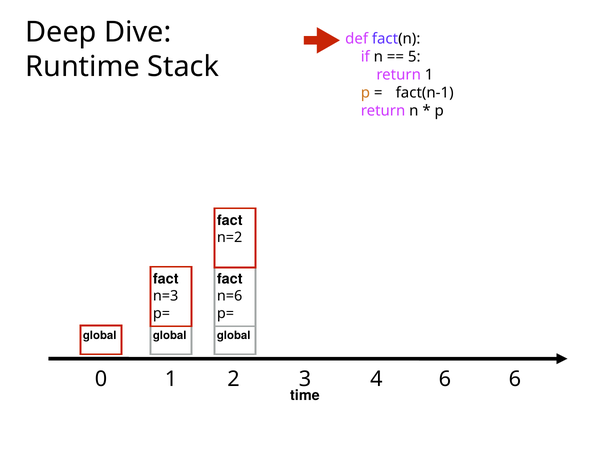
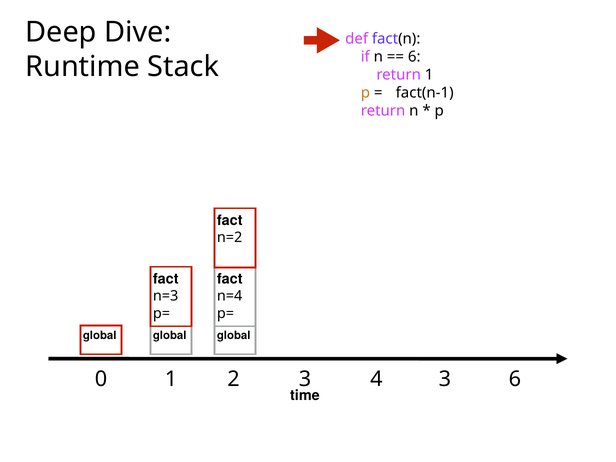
5: 5 -> 6 (414, 57)
n=6: n=6 -> n=4 (230, 296)
4 6: 6 -> 3 (445, 379)
